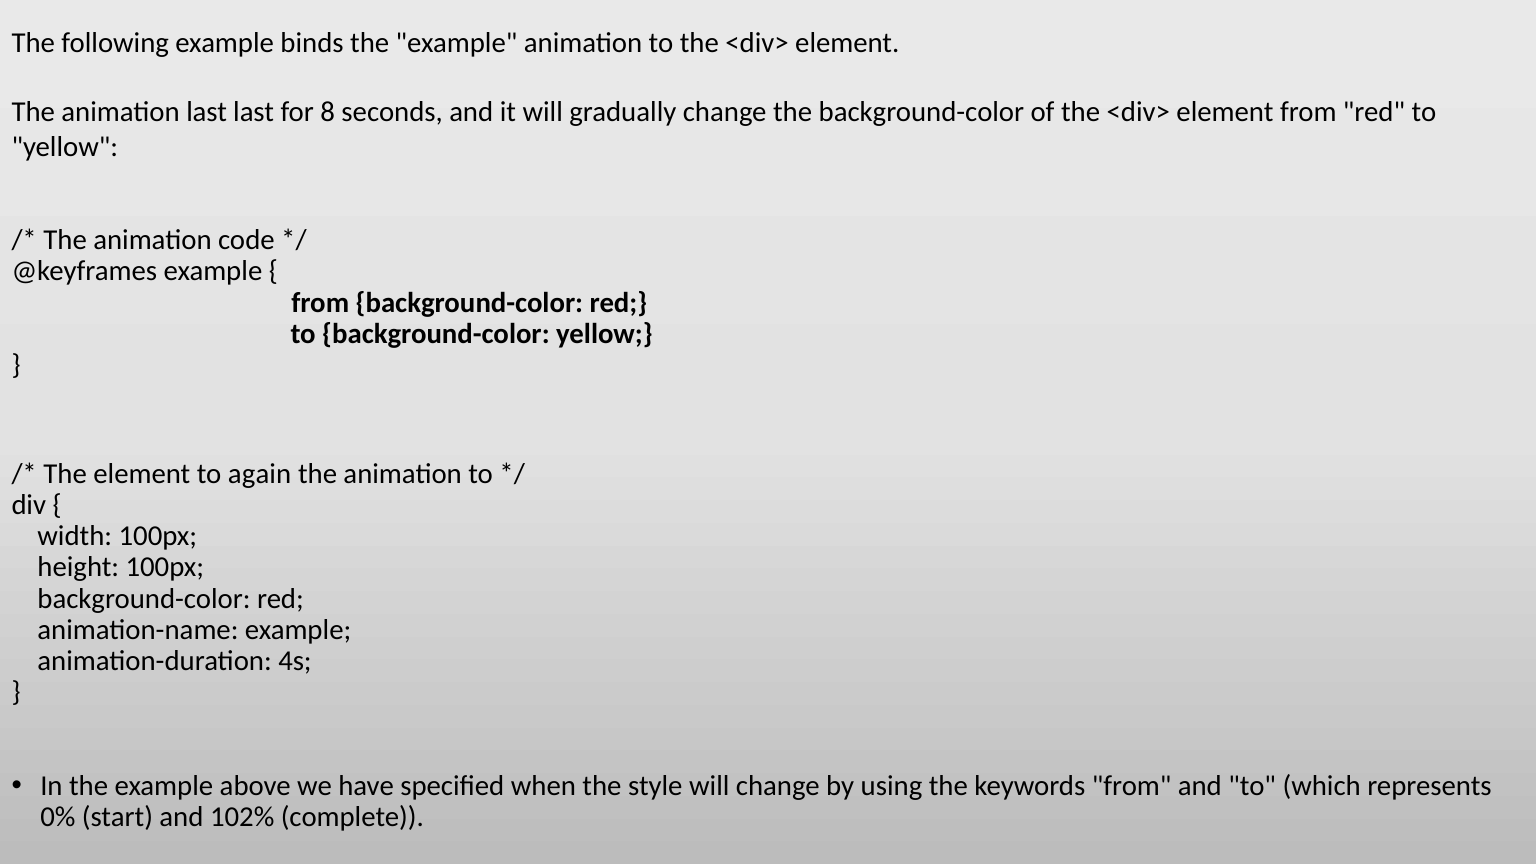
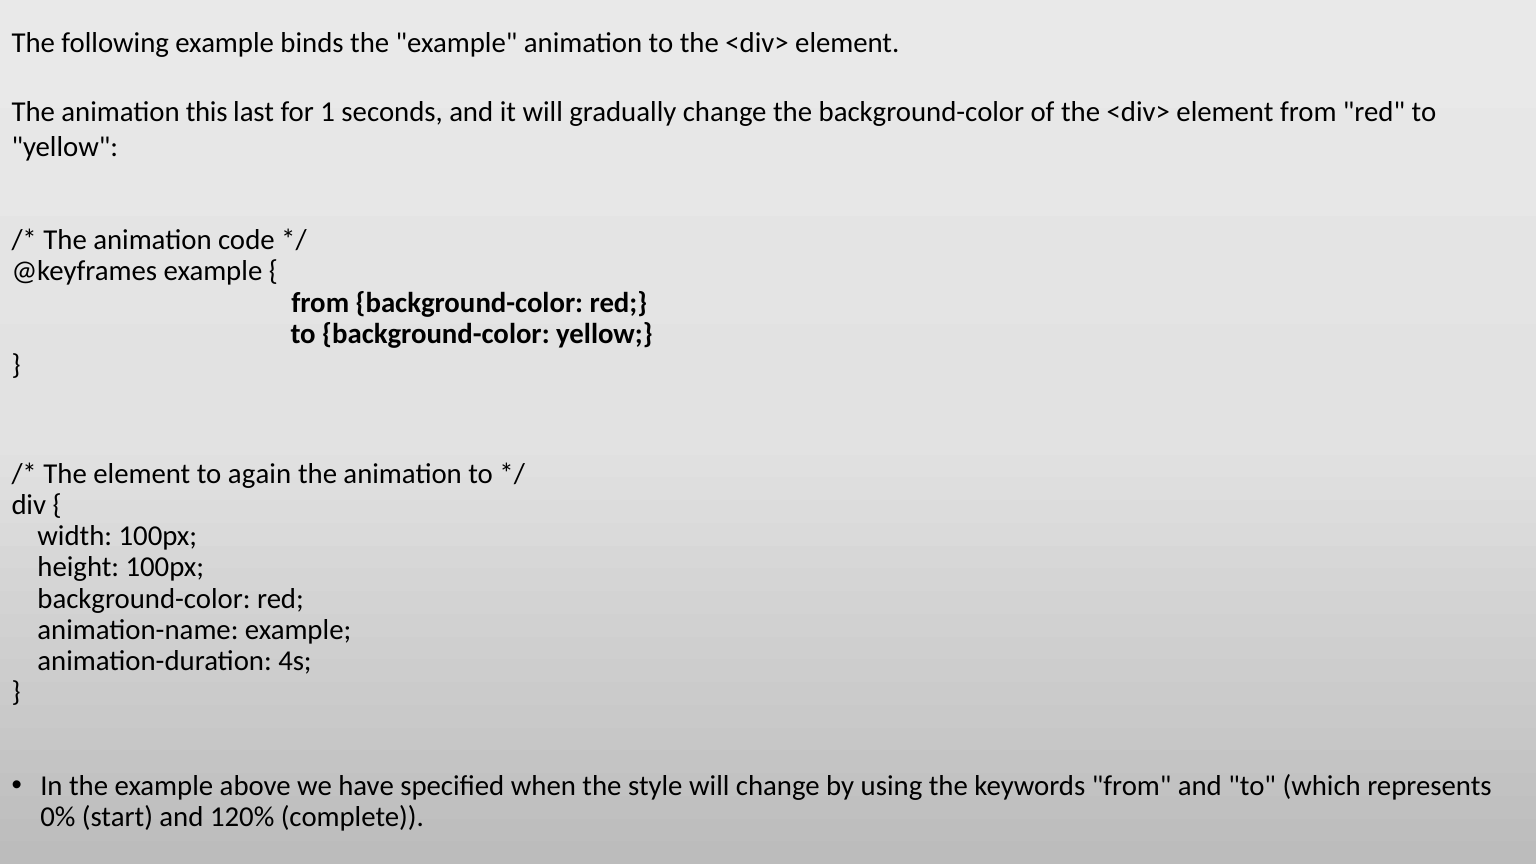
animation last: last -> this (207, 112)
8: 8 -> 1 (328, 112)
102%: 102% -> 120% (242, 817)
